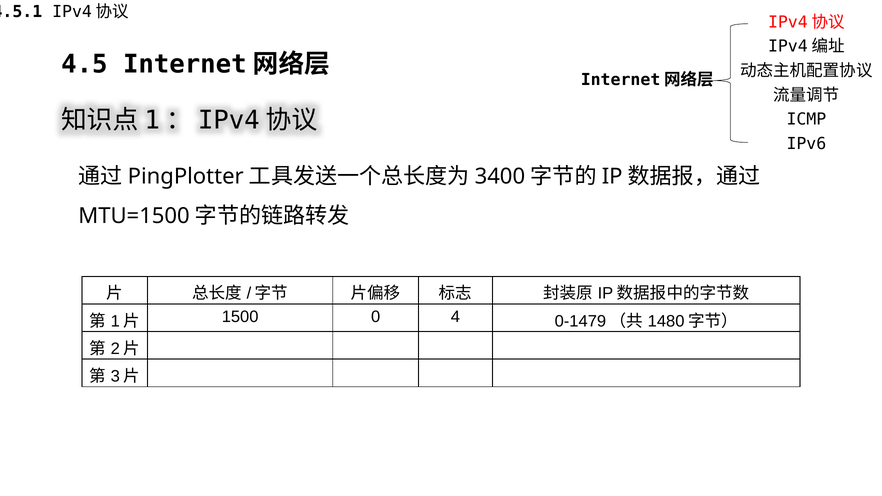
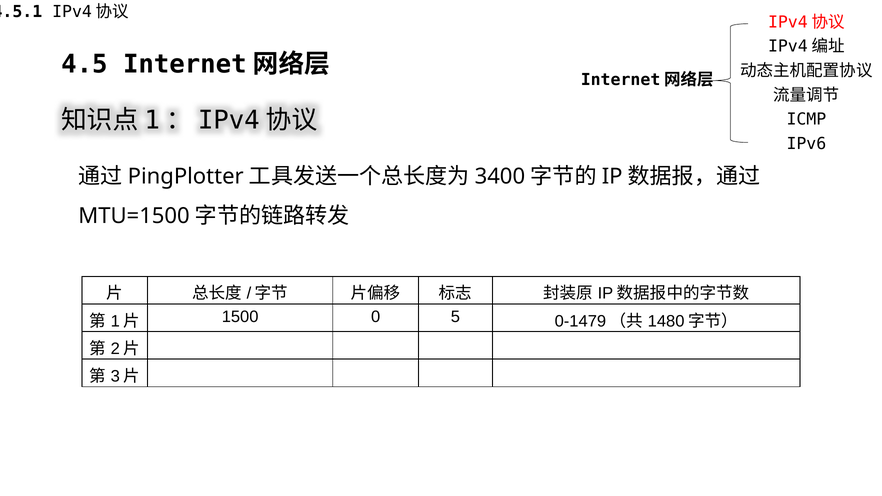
4: 4 -> 5 (455, 317)
